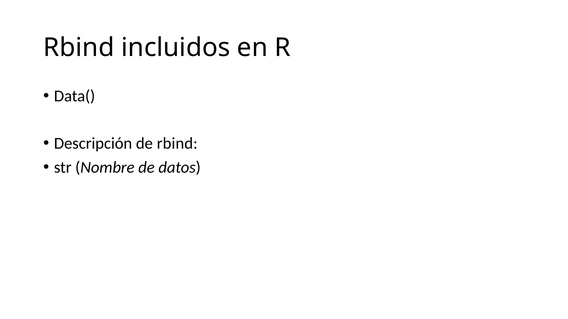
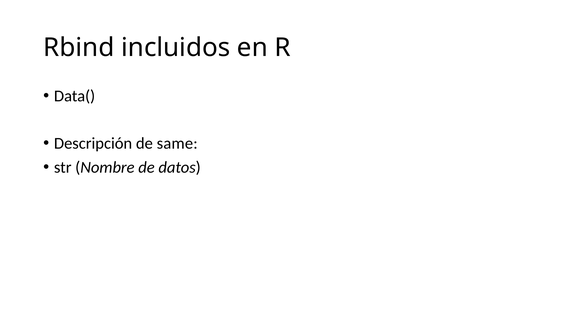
de rbind: rbind -> same (177, 144)
